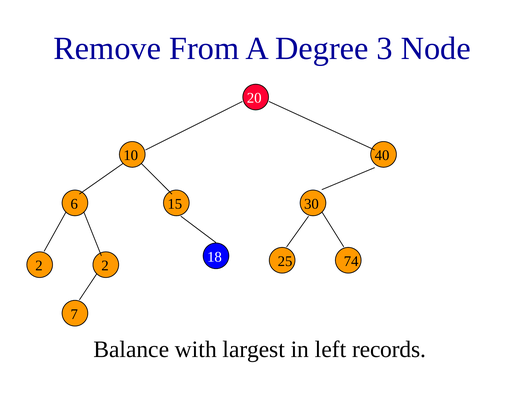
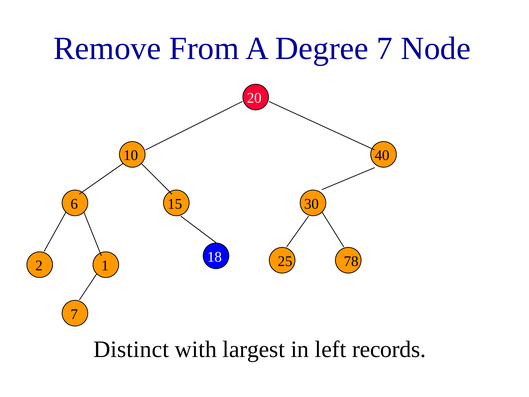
Degree 3: 3 -> 7 (385, 49)
74: 74 -> 78 (351, 261)
2 2: 2 -> 1 (105, 266)
Balance: Balance -> Distinct (131, 349)
